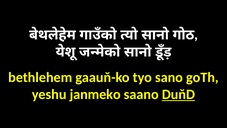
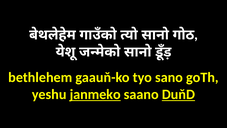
janmeko underline: none -> present (95, 94)
